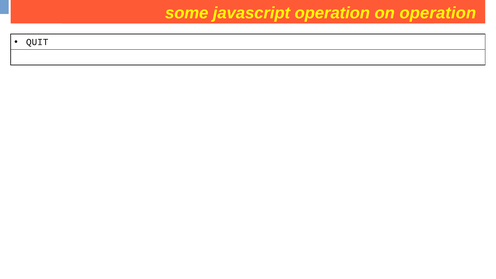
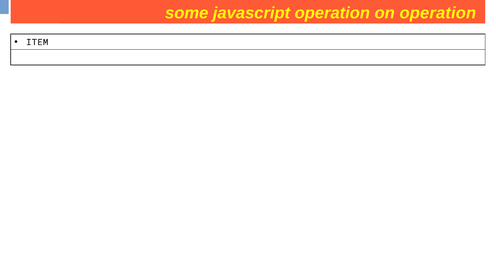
QUIT: QUIT -> ITEM (37, 42)
